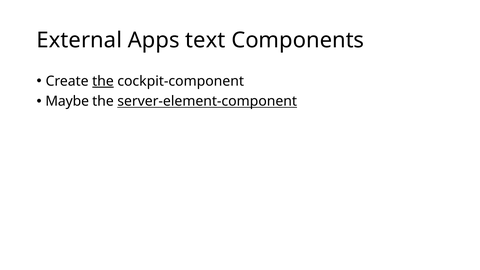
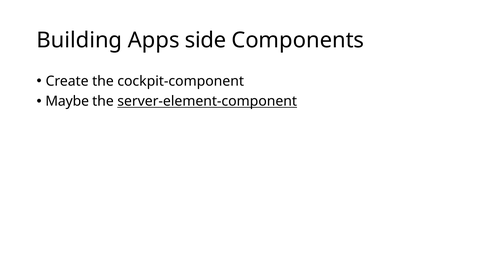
External: External -> Building (79, 40)
text: text -> side (206, 40)
the underline: present -> none (103, 81)
